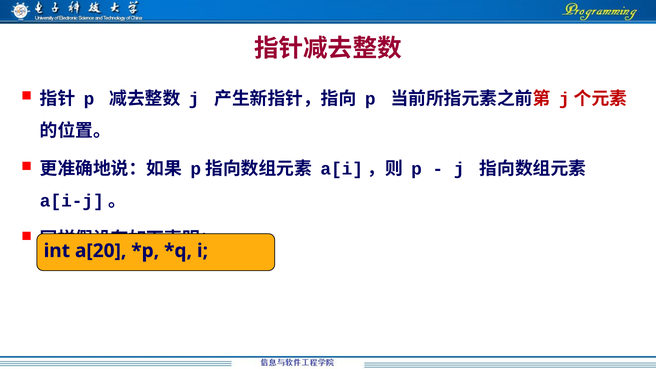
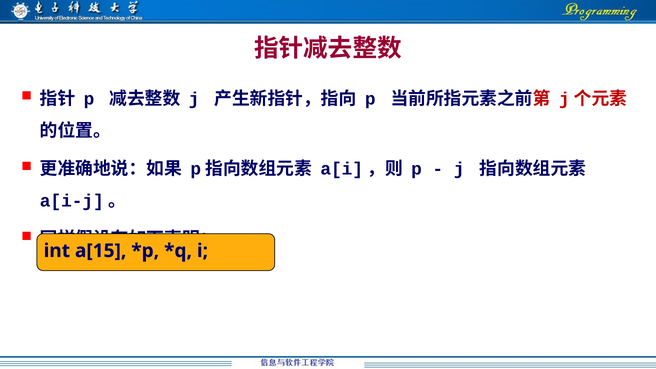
a[20: a[20 -> a[15 (101, 251)
